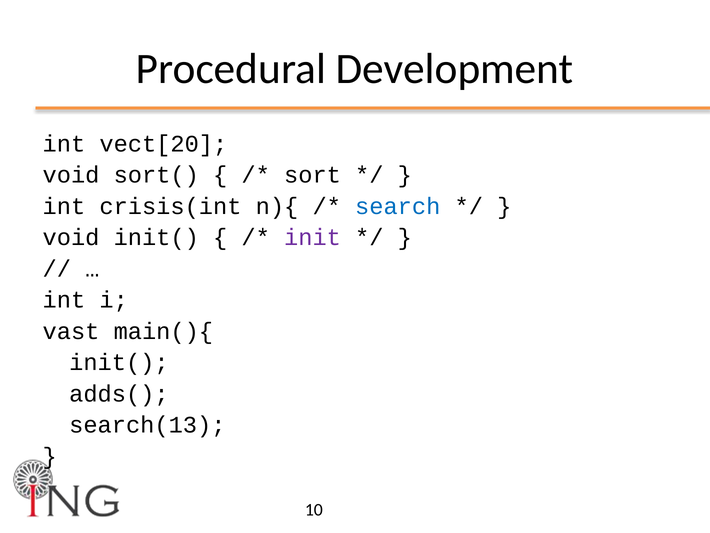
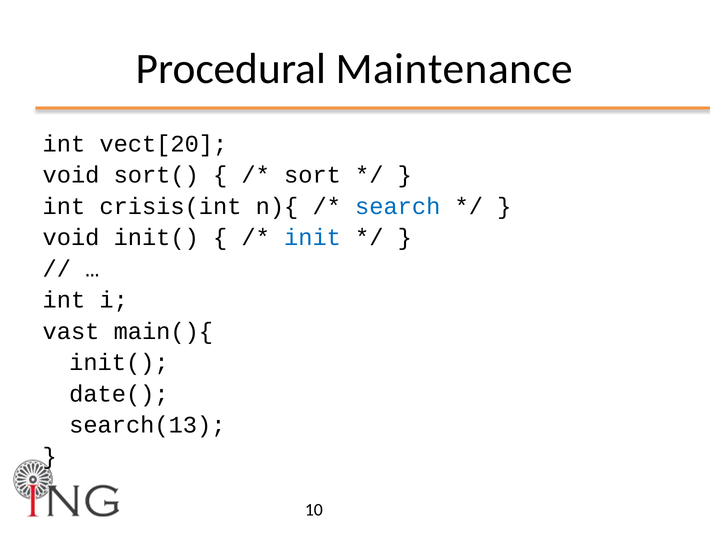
Development: Development -> Maintenance (454, 69)
init colour: purple -> blue (313, 237)
adds(: adds( -> date( (119, 393)
